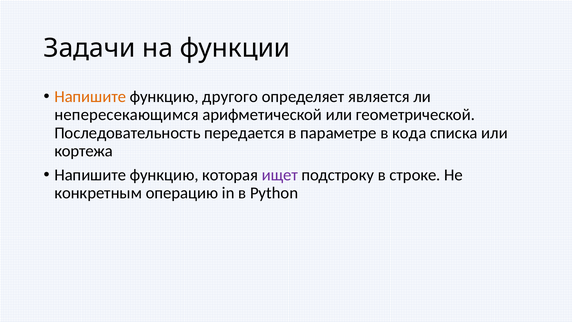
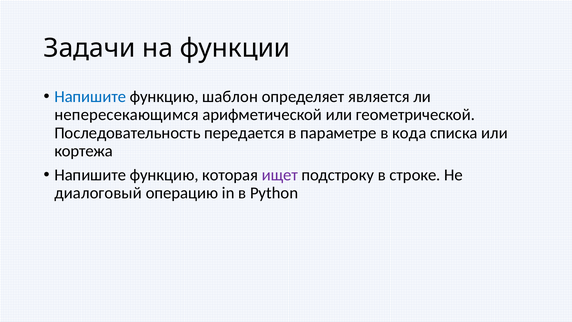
Напишите colour: orange -> blue (90, 97)
другого: другого -> шаблон (230, 97)
конкретным: конкретным -> диалоговый (98, 193)
